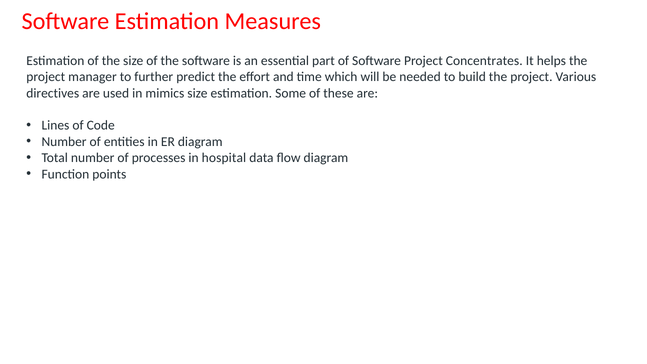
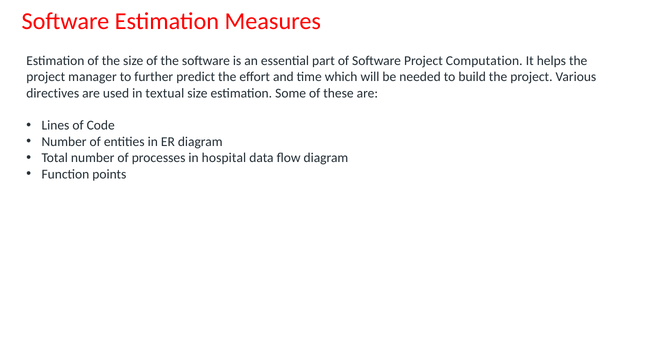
Concentrates: Concentrates -> Computation (484, 61)
mimics: mimics -> textual (165, 93)
